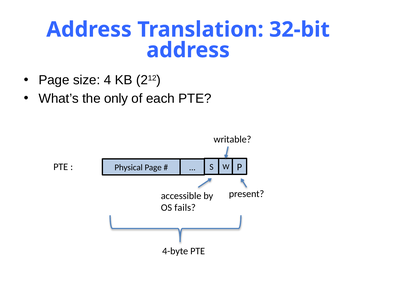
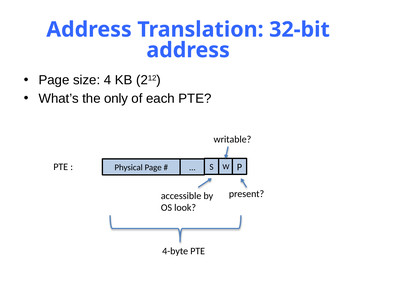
fails: fails -> look (185, 208)
